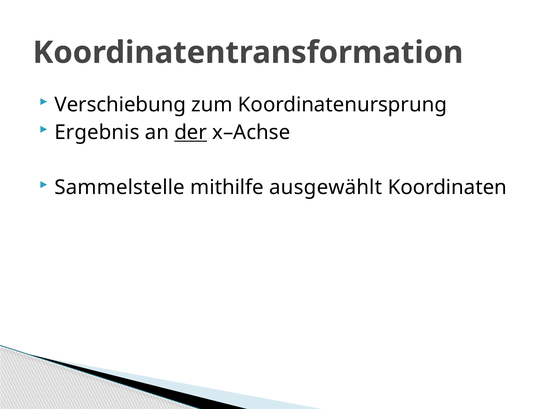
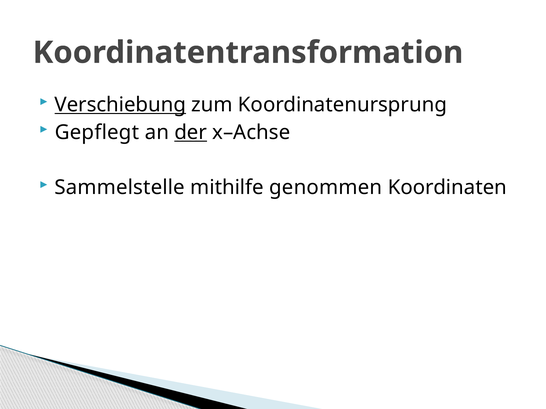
Verschiebung underline: none -> present (120, 105)
Ergebnis: Ergebnis -> Gepflegt (97, 132)
ausgewählt: ausgewählt -> genommen (326, 188)
